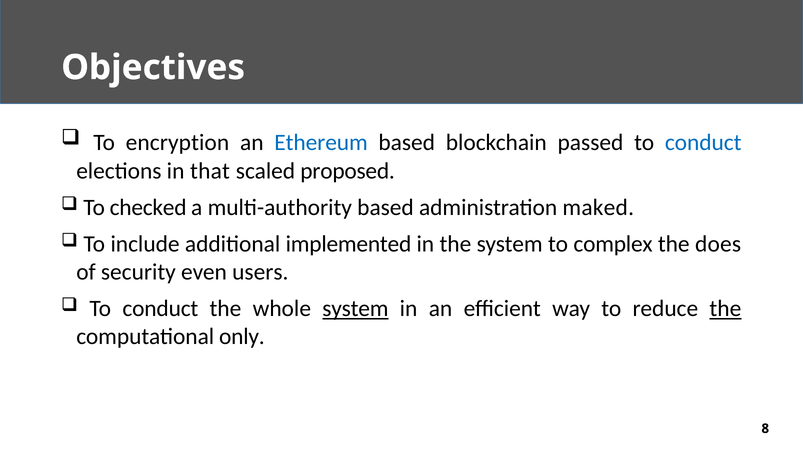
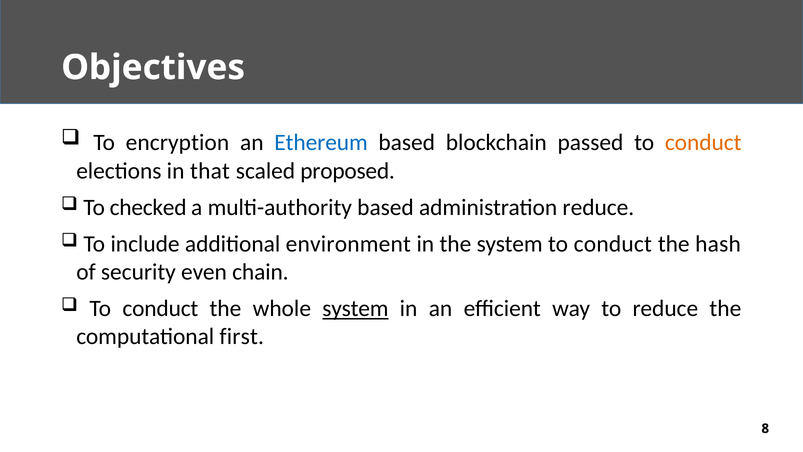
conduct colour: blue -> orange (703, 142)
administration maked: maked -> reduce (598, 207)
implemented: implemented -> environment (348, 244)
system to complex: complex -> conduct (613, 244)
does: does -> hash (718, 244)
users: users -> chain (260, 272)
the underline: present -> none (725, 308)
only: only -> first (242, 336)
